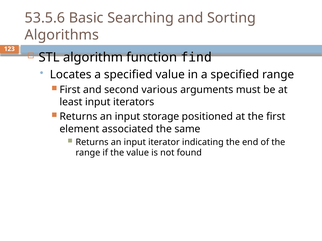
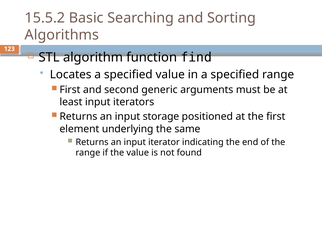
53.5.6: 53.5.6 -> 15.5.2 (45, 18)
various: various -> generic (160, 90)
associated: associated -> underlying (128, 129)
